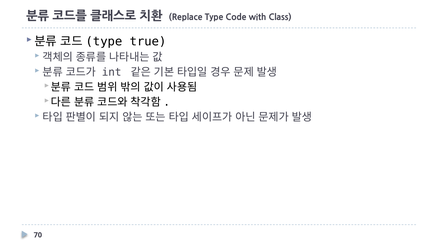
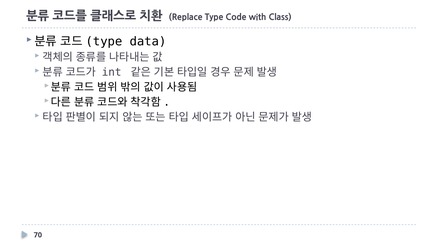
true: true -> data (148, 42)
